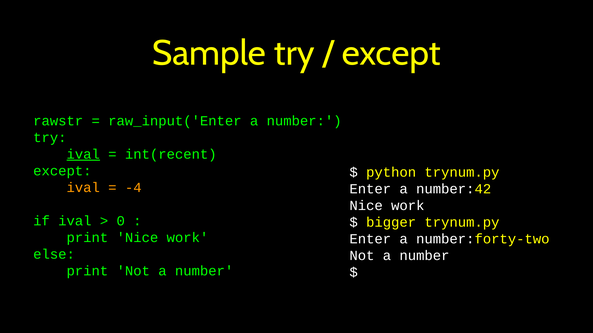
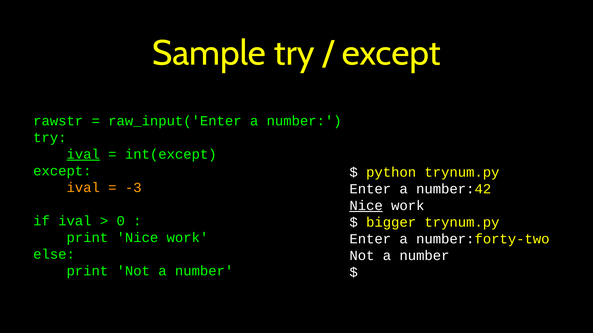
int(recent: int(recent -> int(except (171, 155)
-4: -4 -> -3 (133, 188)
Nice underline: none -> present (366, 206)
